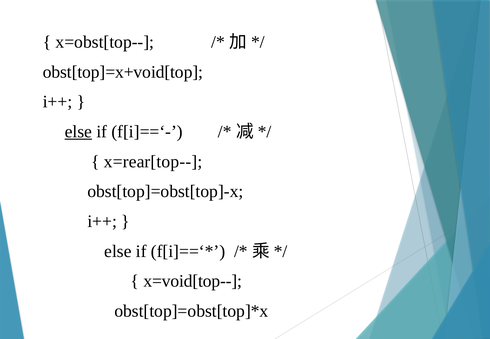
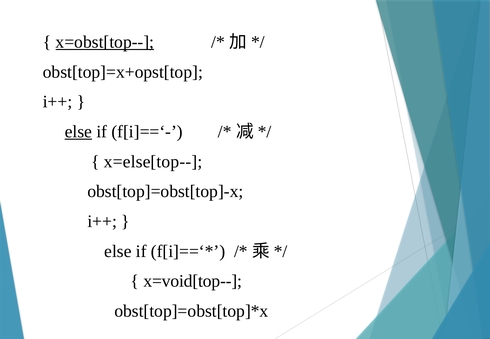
x=obst[top-- underline: none -> present (105, 42)
obst[top]=x+void[top: obst[top]=x+void[top -> obst[top]=x+opst[top (123, 72)
x=rear[top--: x=rear[top-- -> x=else[top-- (153, 162)
